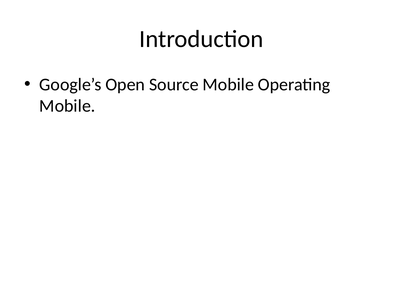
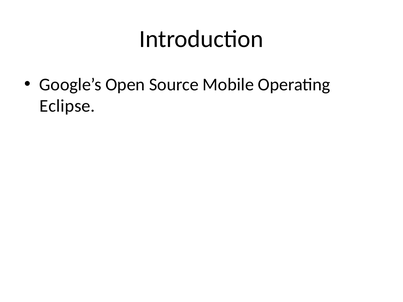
Mobile: Mobile -> Eclipse (67, 106)
